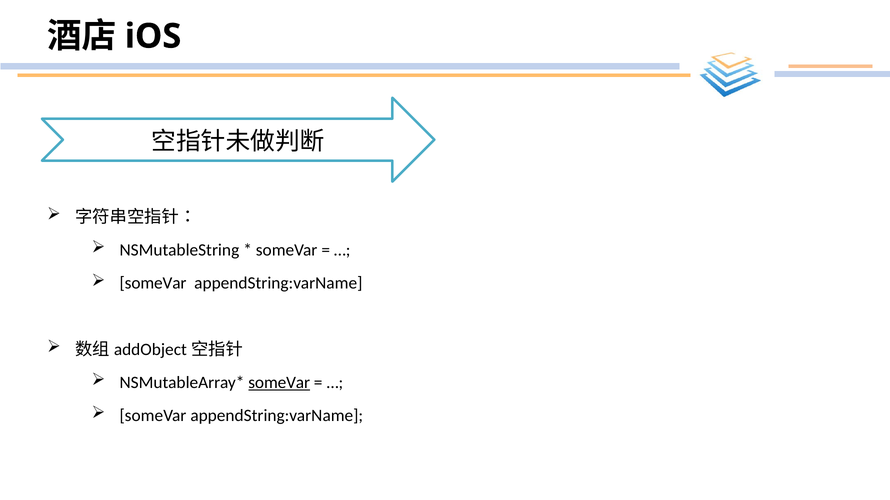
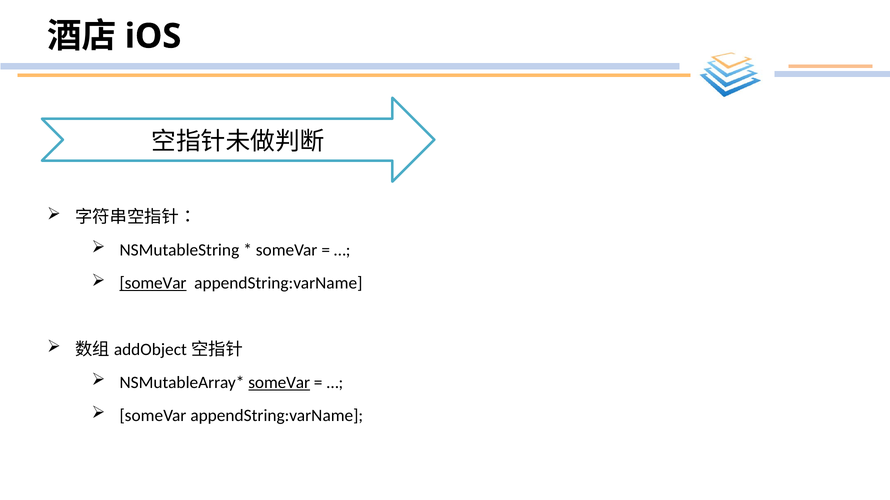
someVar underline: none -> present (153, 284)
